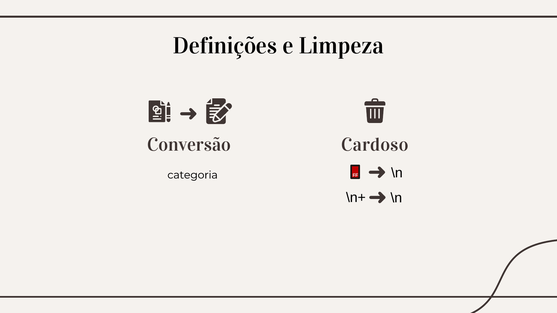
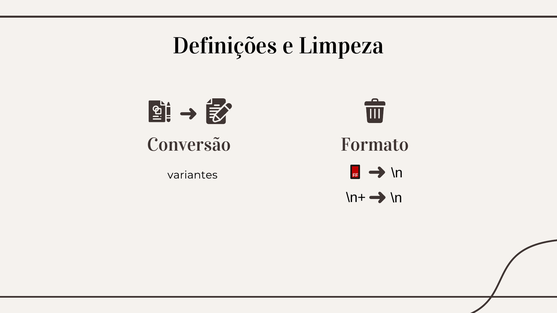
Cardoso: Cardoso -> Formato (375, 145)
categoria: categoria -> variantes (192, 175)
